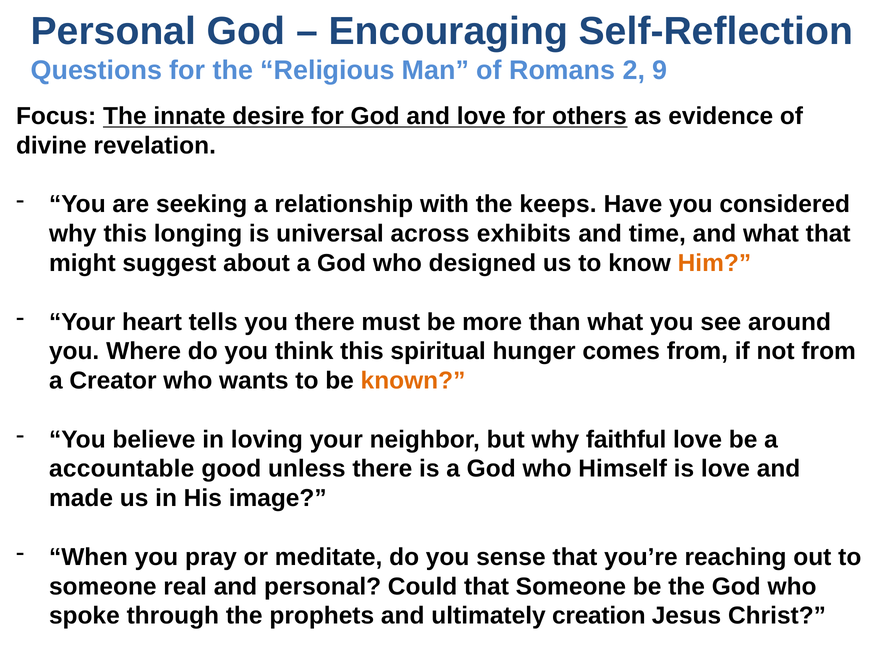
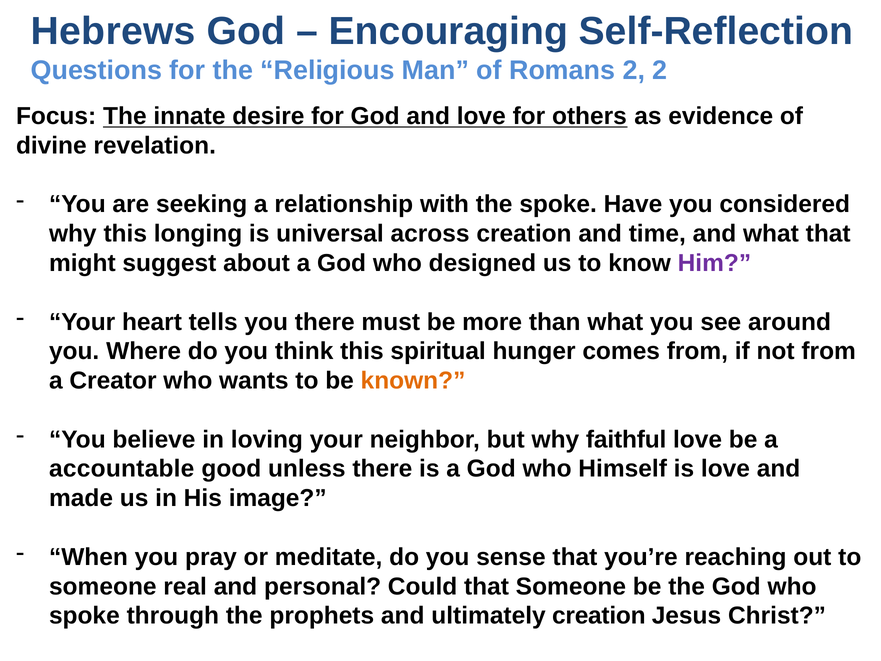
Personal: Personal -> Hebrews (113, 31)
2 9: 9 -> 2 (660, 70)
the keeps: keeps -> spoke (558, 204)
across exhibits: exhibits -> creation (524, 234)
Him colour: orange -> purple (714, 263)
